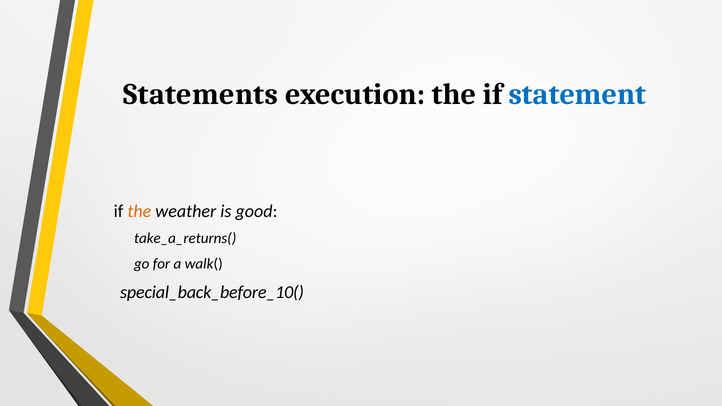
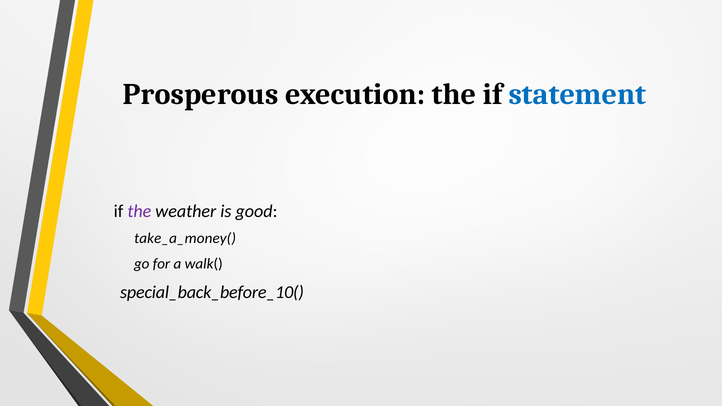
Statements: Statements -> Prosperous (201, 95)
the colour: orange -> purple (139, 211)
take_a_returns(: take_a_returns( -> take_a_money( (185, 238)
